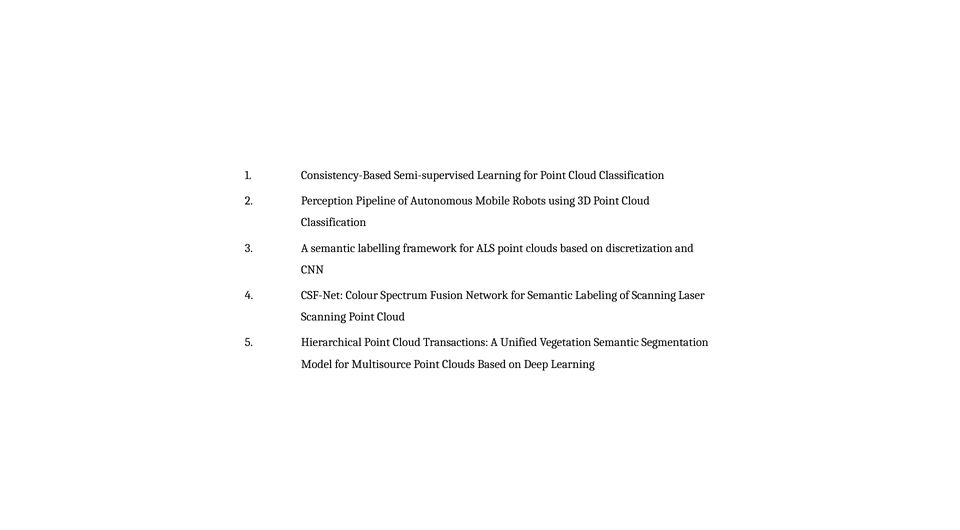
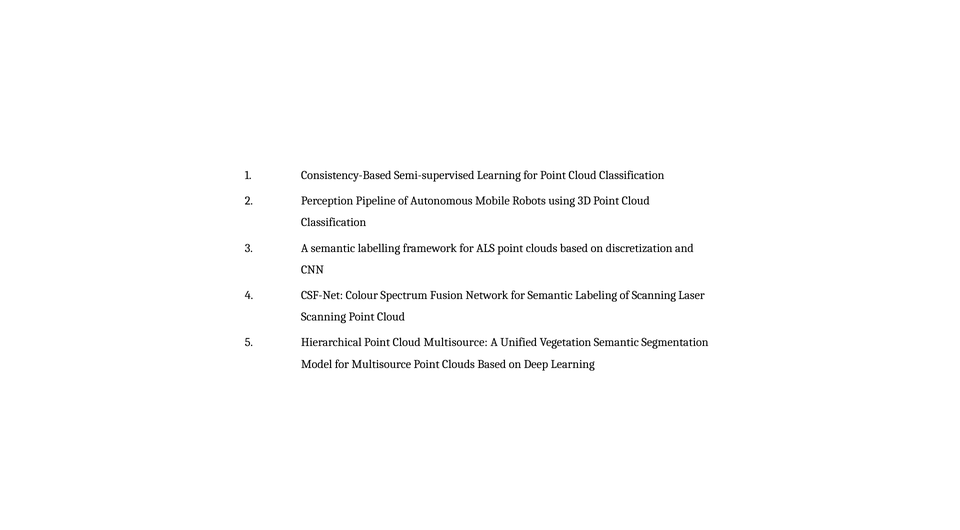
Cloud Transactions: Transactions -> Multisource (456, 342)
